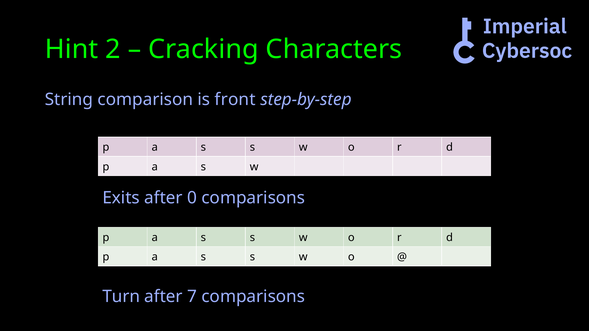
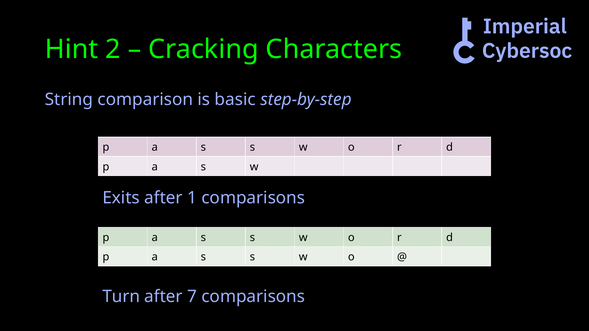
front: front -> basic (235, 100)
0: 0 -> 1 (192, 198)
